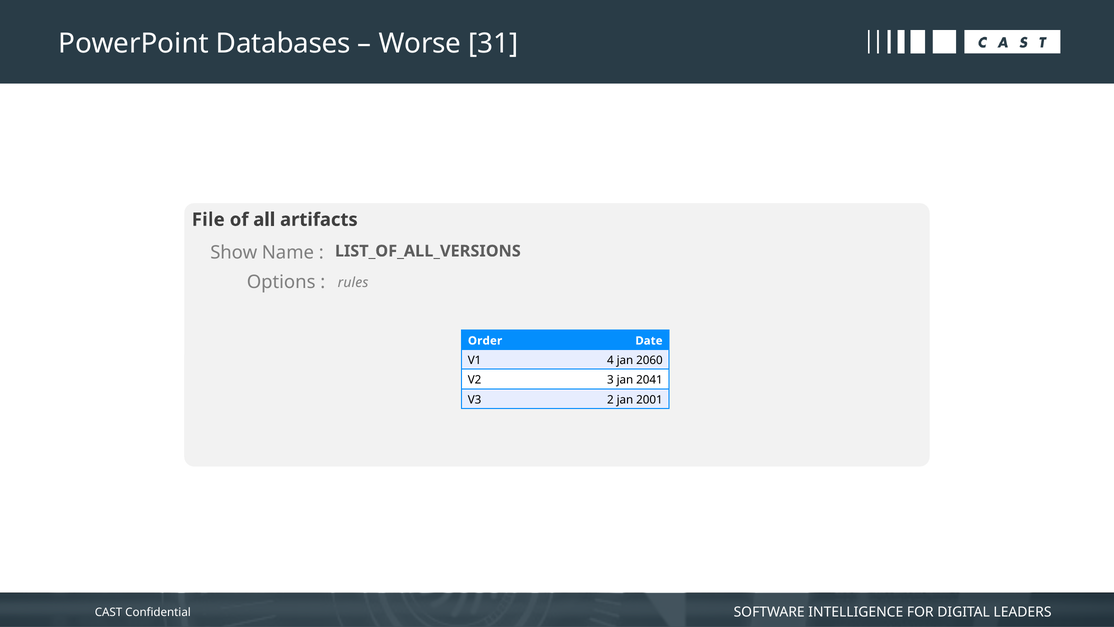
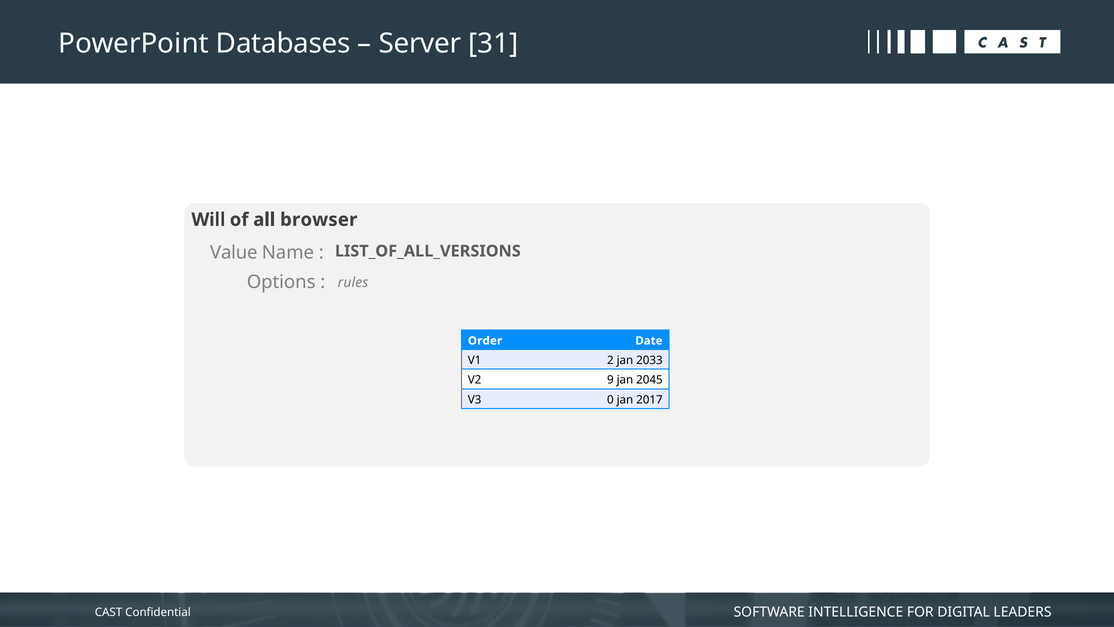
Worse: Worse -> Server (420, 43)
File: File -> Will (208, 220)
artifacts: artifacts -> browser (319, 220)
Show: Show -> Value (234, 252)
4: 4 -> 2 (610, 360)
2060: 2060 -> 2033 (649, 360)
3: 3 -> 9 (610, 380)
2041: 2041 -> 2045 (649, 380)
2: 2 -> 0 (610, 399)
2001: 2001 -> 2017 (649, 399)
